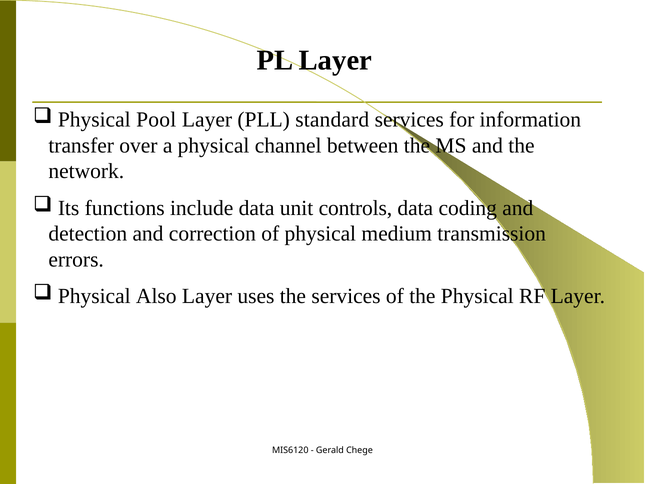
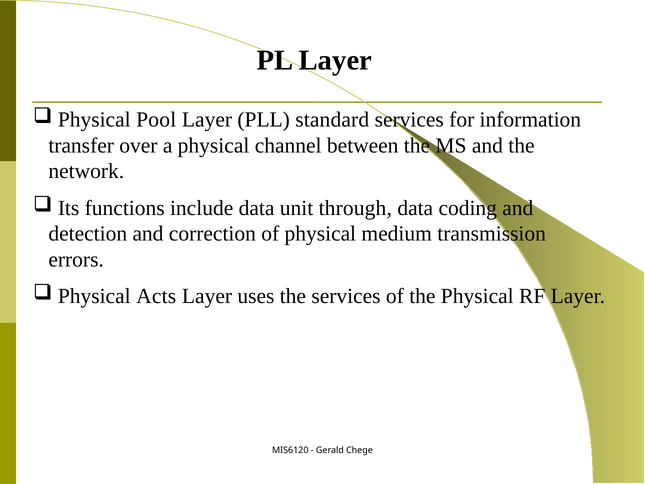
controls: controls -> through (355, 208)
Also: Also -> Acts (156, 296)
